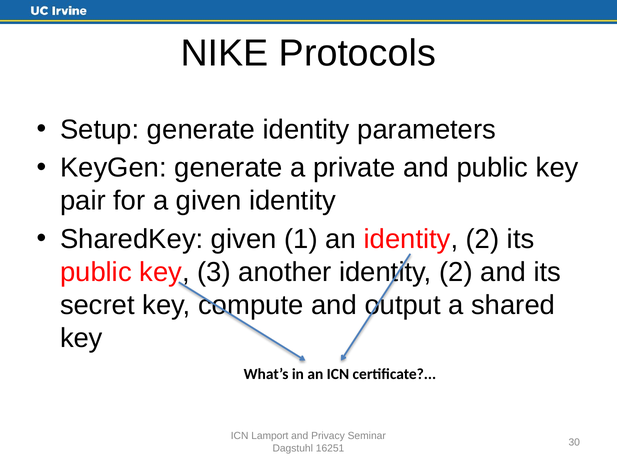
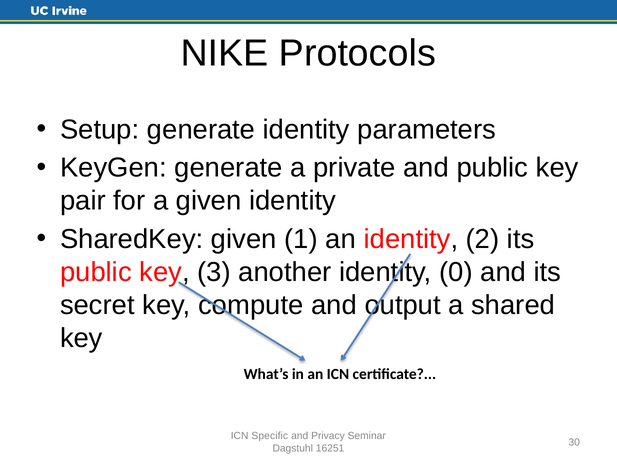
2: 2 -> 0 (456, 272)
Lamport: Lamport -> Specific (270, 436)
